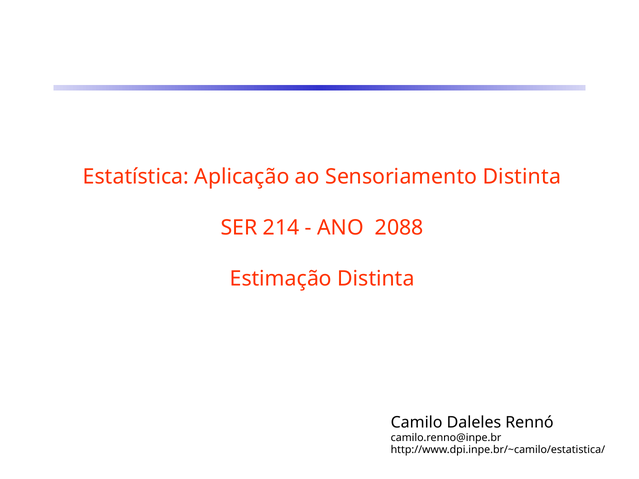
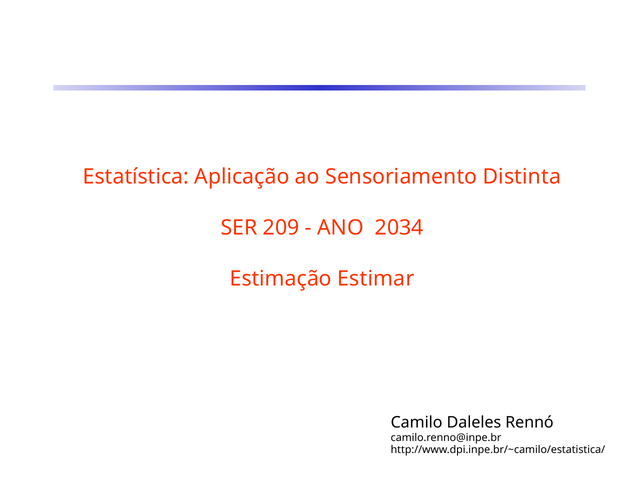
214: 214 -> 209 (281, 228)
2088: 2088 -> 2034 (399, 228)
Estimação Distinta: Distinta -> Estimar (376, 279)
